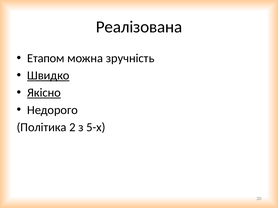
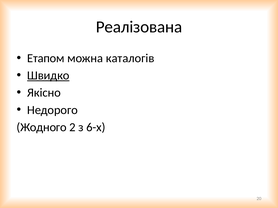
зручність: зручність -> каталогів (130, 58)
Якісно underline: present -> none (44, 93)
Політика: Політика -> Жодного (42, 128)
5-х: 5-х -> 6-х (96, 128)
